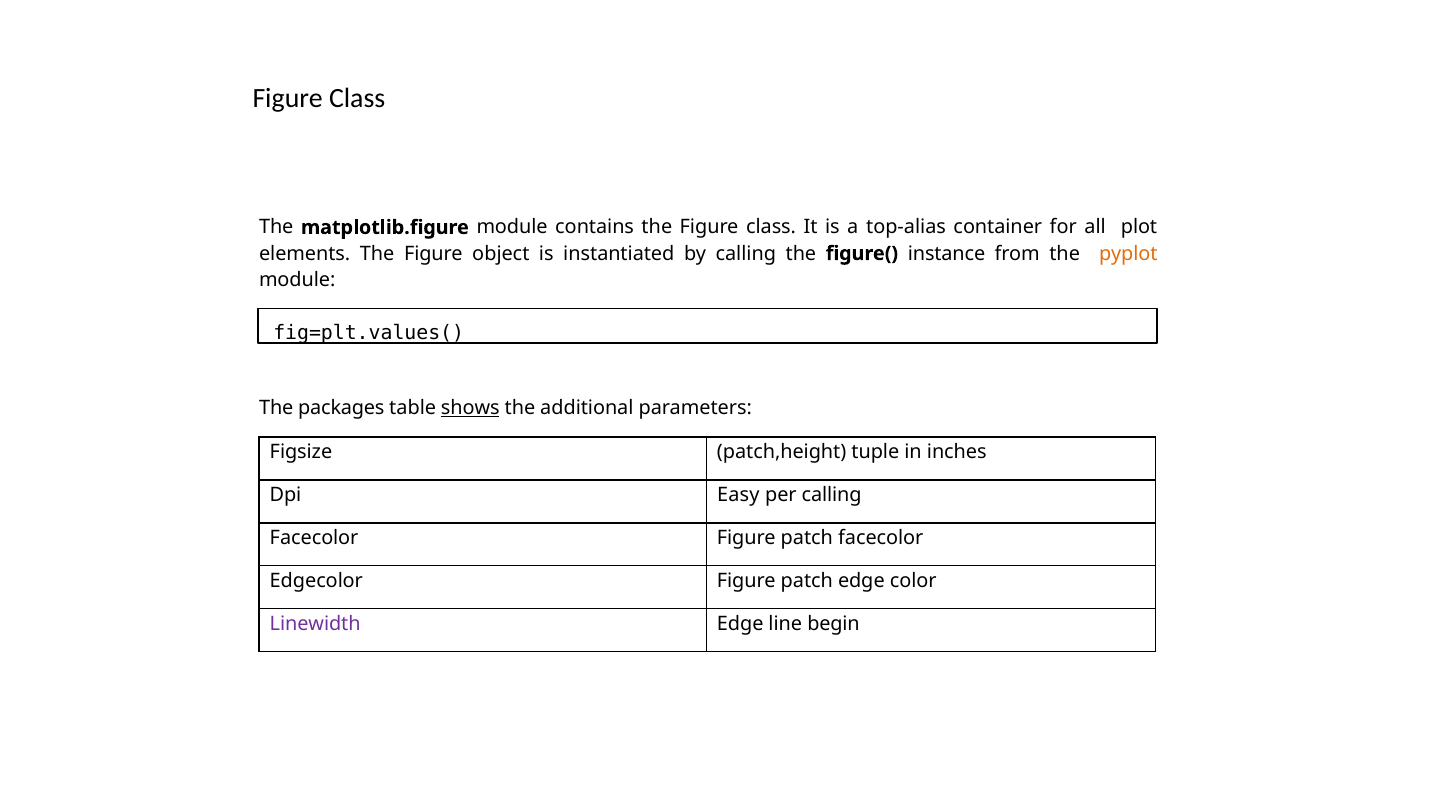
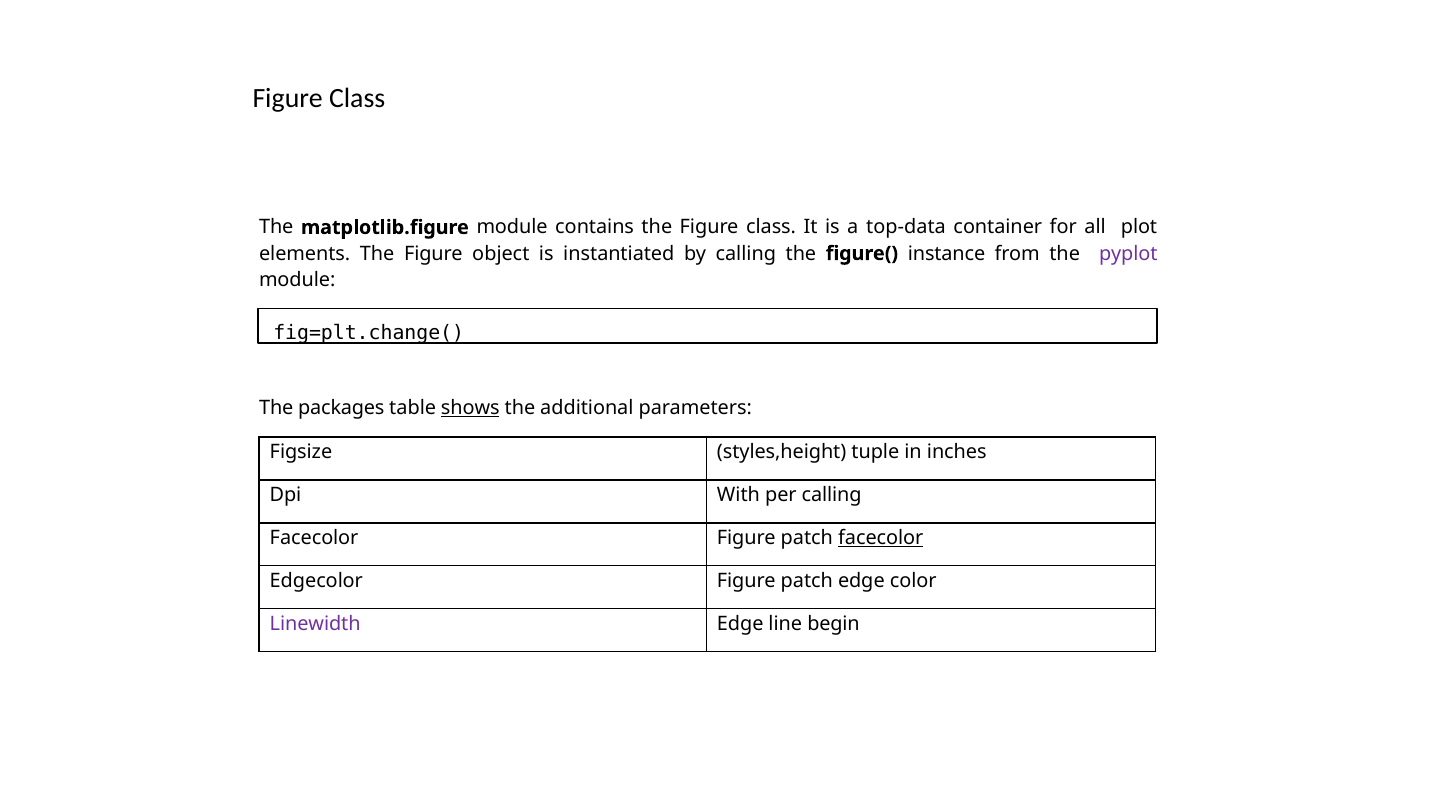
top-alias: top-alias -> top-data (906, 227)
pyplot colour: orange -> purple (1128, 253)
fig=plt.values(: fig=plt.values( -> fig=plt.change( (369, 333)
patch,height: patch,height -> styles,height (782, 452)
Easy: Easy -> With (738, 495)
facecolor underline: none -> present (881, 538)
